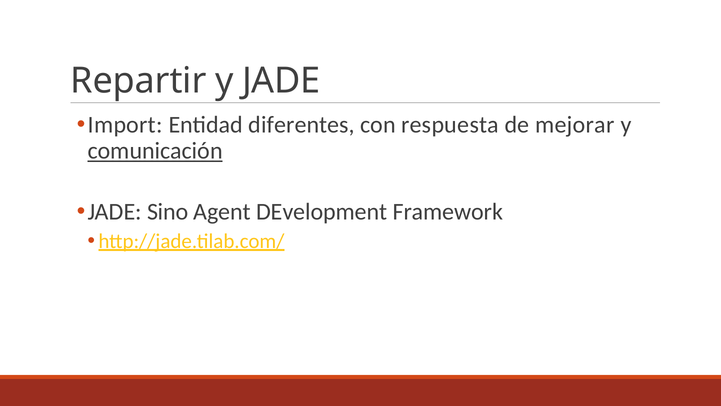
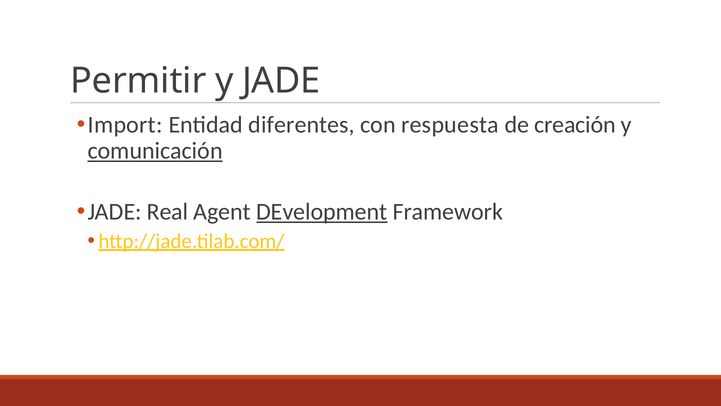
Repartir: Repartir -> Permitir (138, 81)
mejorar: mejorar -> creación (575, 125)
Sino: Sino -> Real (168, 212)
DEvelopment underline: none -> present (322, 212)
